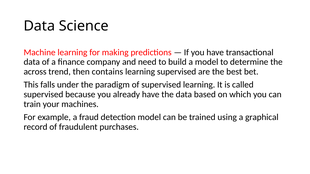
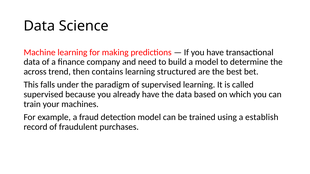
learning supervised: supervised -> structured (177, 72)
graphical: graphical -> establish (262, 117)
